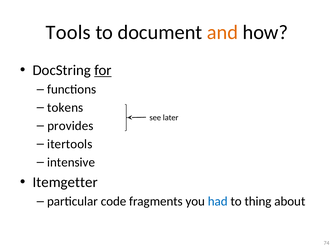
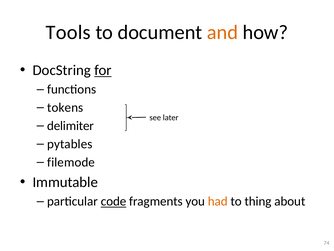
provides: provides -> delimiter (71, 126)
itertools: itertools -> pytables (70, 144)
intensive: intensive -> filemode (71, 162)
Itemgetter: Itemgetter -> Immutable (65, 182)
code underline: none -> present (114, 201)
had colour: blue -> orange (218, 201)
